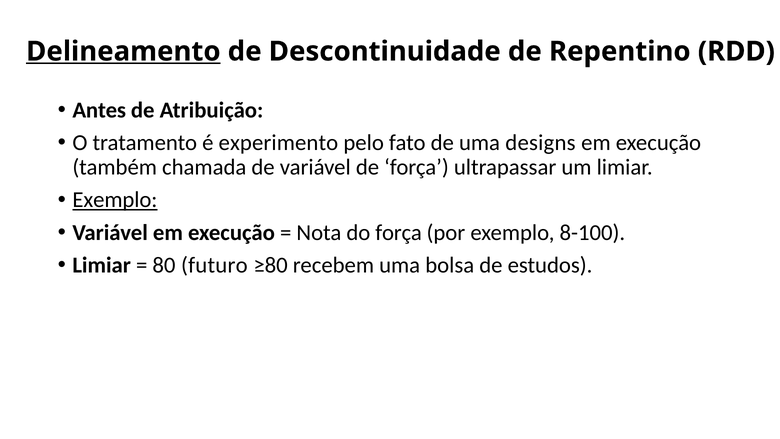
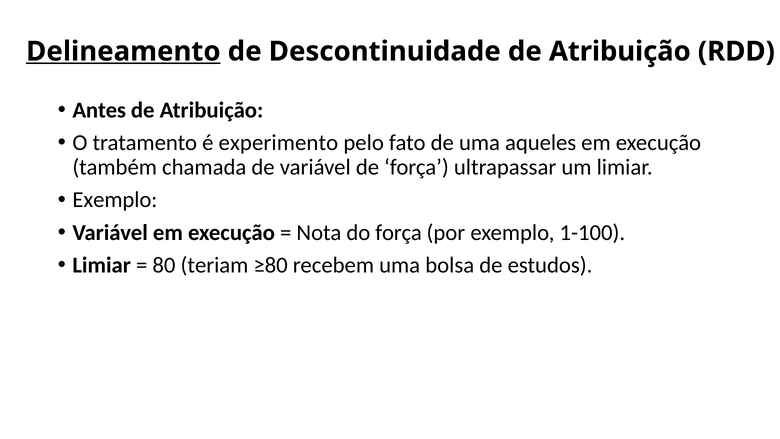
Descontinuidade de Repentino: Repentino -> Atribuição (620, 51)
designs: designs -> aqueles (541, 143)
Exemplo underline: present -> none (115, 200)
8-100: 8-100 -> 1-100 (592, 232)
futuro: futuro -> teriam (215, 265)
